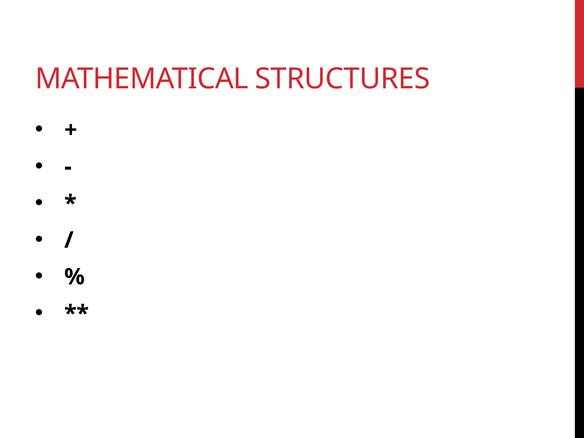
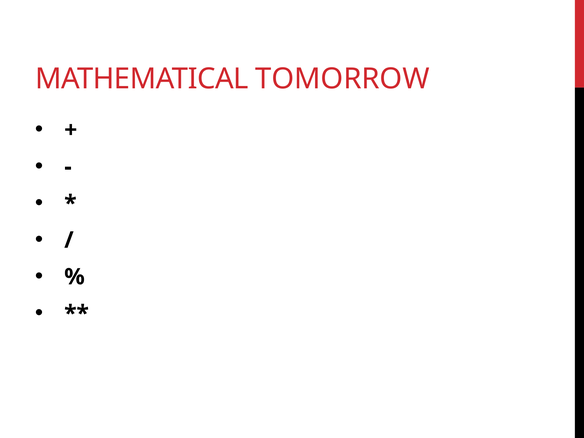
STRUCTURES: STRUCTURES -> TOMORROW (342, 79)
